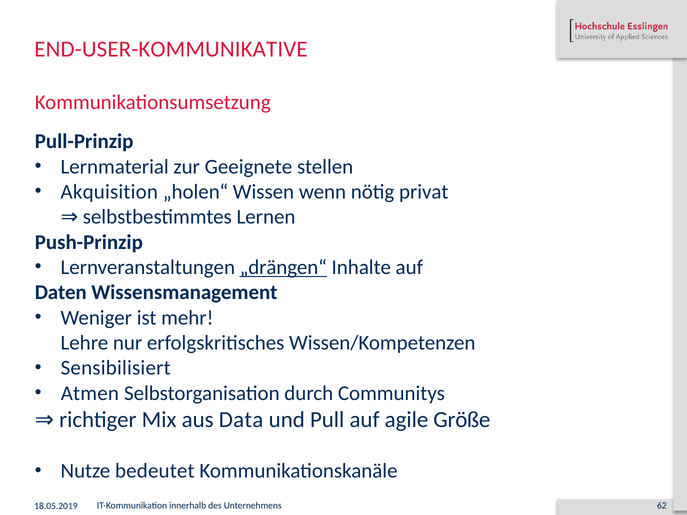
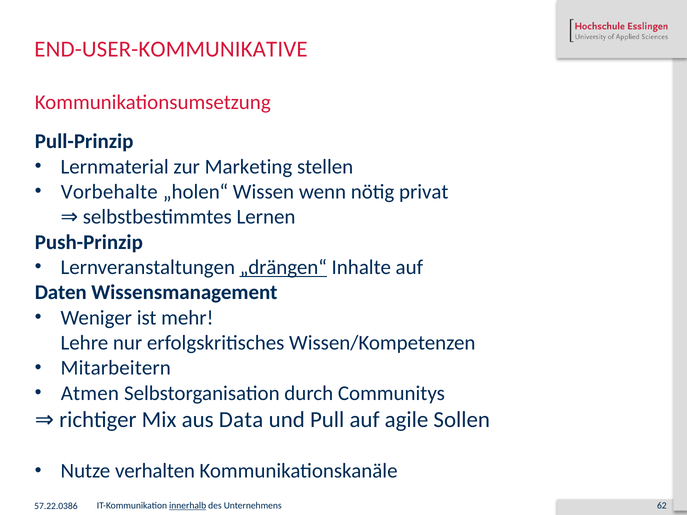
Geeignete: Geeignete -> Marketing (248, 167)
Akquisition: Akquisition -> Vorbehalte (109, 192)
Sensibilisiert: Sensibilisiert -> Mitarbeitern (116, 368)
Größe: Größe -> Sollen (462, 420)
bedeutet: bedeutet -> verhalten (155, 471)
18.05.2019: 18.05.2019 -> 57.22.0386 (56, 506)
innerhalb underline: none -> present (188, 506)
